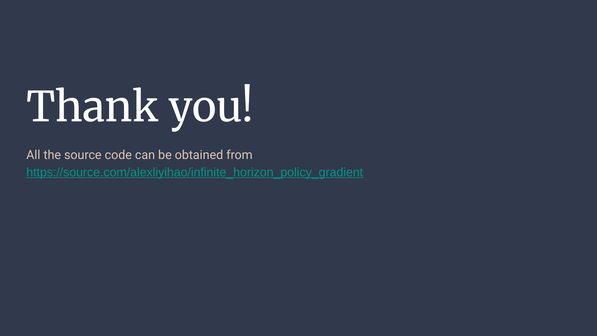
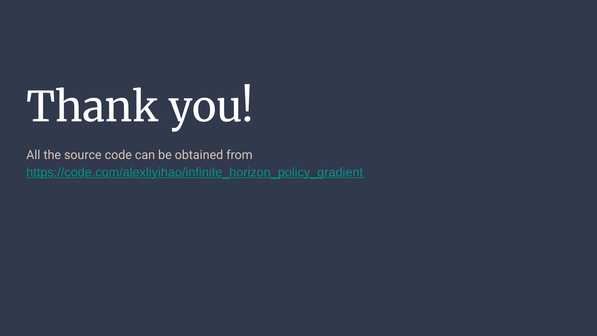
https://source.com/alexliyihao/infinite_horizon_policy_gradient: https://source.com/alexliyihao/infinite_horizon_policy_gradient -> https://code.com/alexliyihao/infinite_horizon_policy_gradient (195, 172)
